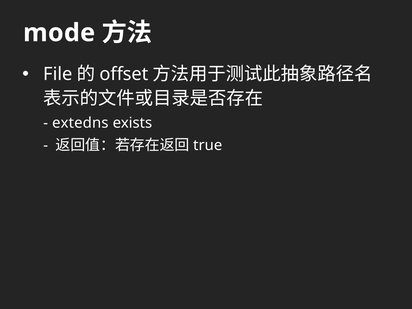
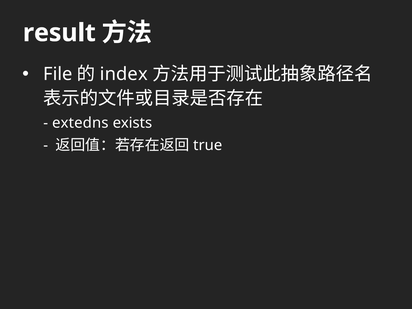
mode: mode -> result (59, 33)
offset: offset -> index (124, 74)
